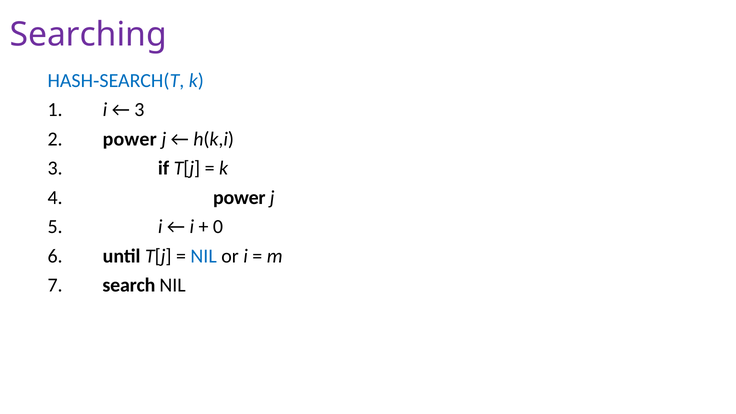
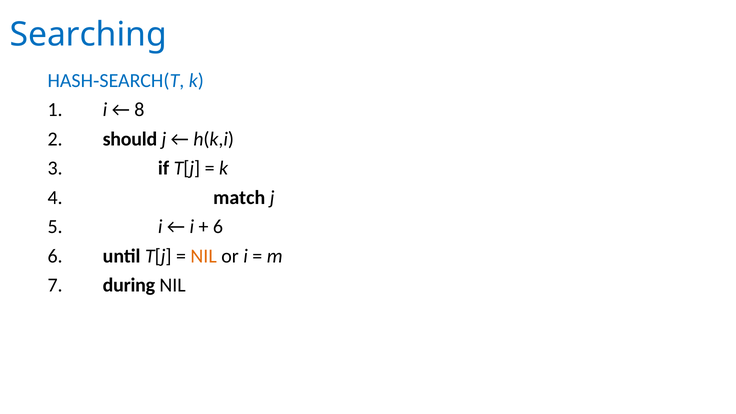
Searching colour: purple -> blue (88, 35)
3: 3 -> 8 (139, 110)
2 power: power -> should (130, 139)
4 power: power -> match (239, 198)
0: 0 -> 6 (218, 227)
NIL colour: blue -> orange (204, 256)
search: search -> during (129, 285)
